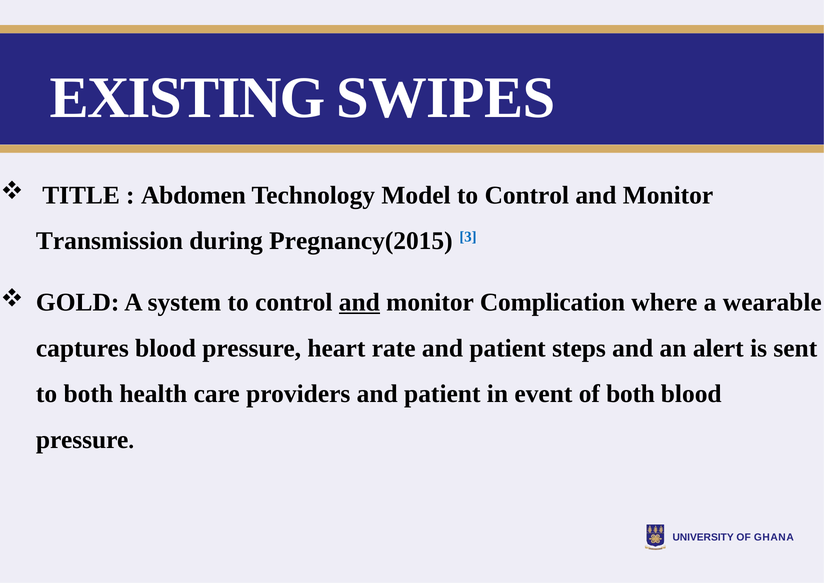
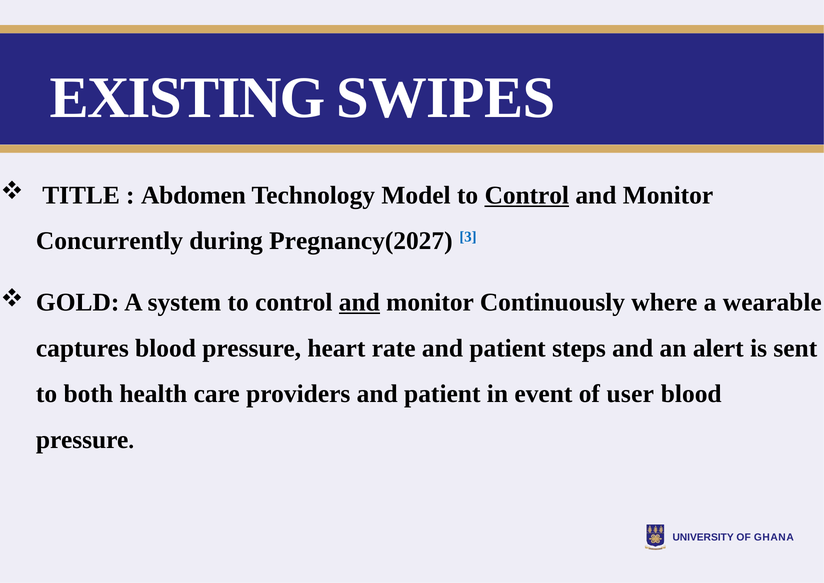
Control underline: none -> present (527, 195)
Transmission: Transmission -> Concurrently (109, 241)
Pregnancy(2015: Pregnancy(2015 -> Pregnancy(2027 (361, 241)
Complication: Complication -> Continuously (552, 302)
of both: both -> user (630, 394)
